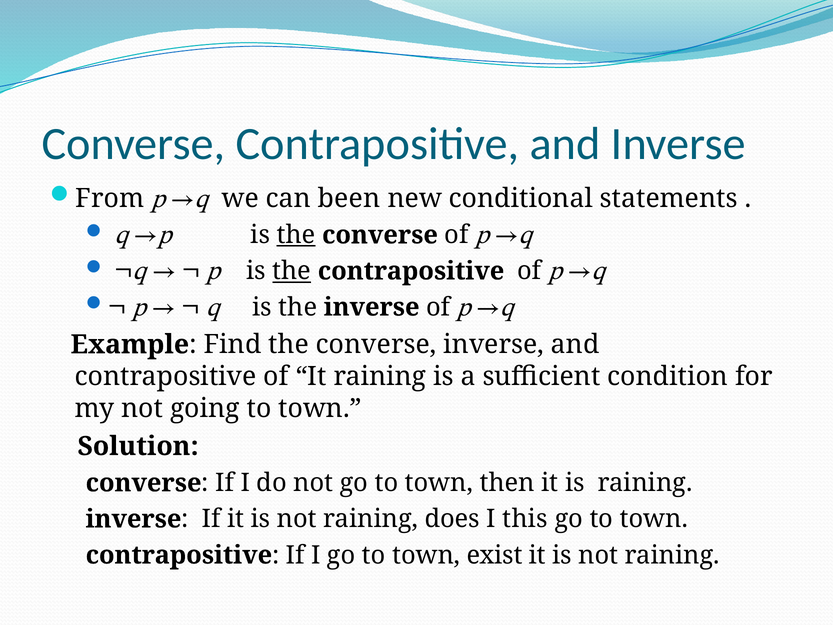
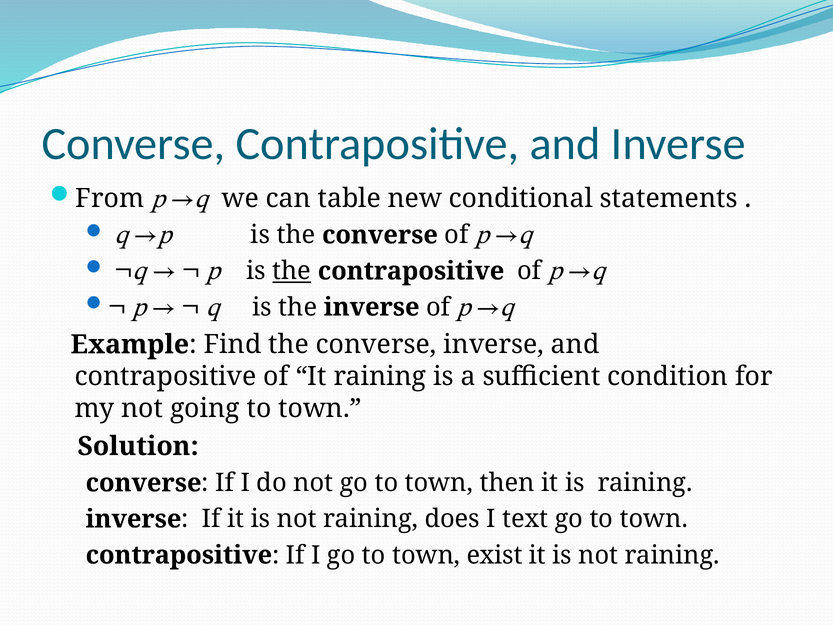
been: been -> table (349, 198)
the underline: present -> none (296, 235)
this: this -> text (525, 519)
